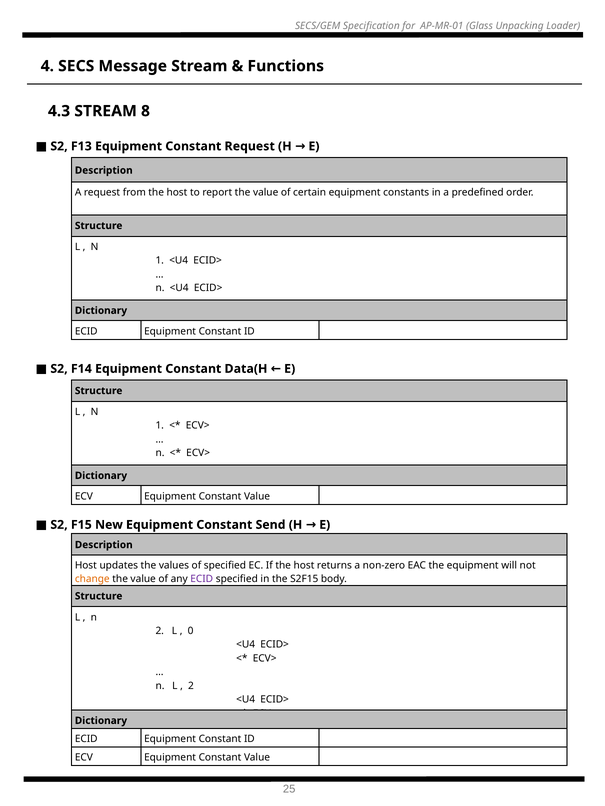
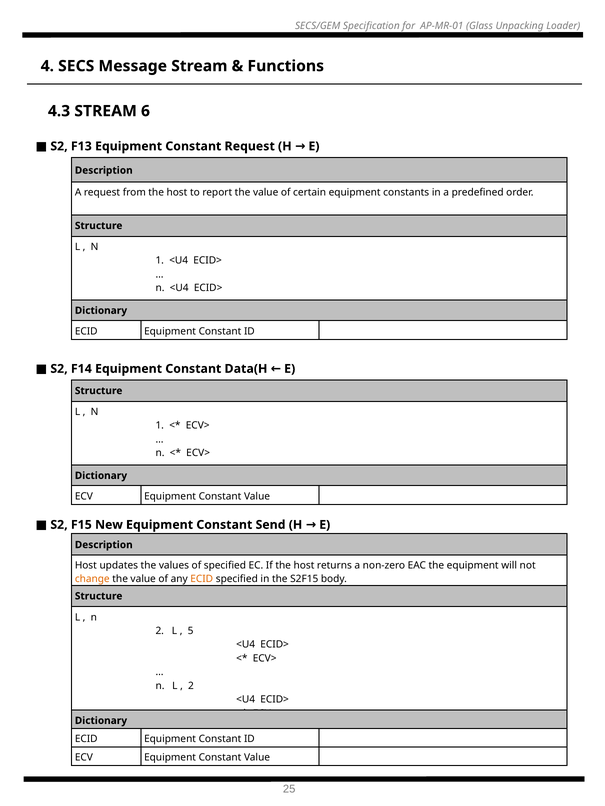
8: 8 -> 6 (145, 111)
ECID colour: purple -> orange (202, 580)
0: 0 -> 5 (191, 631)
